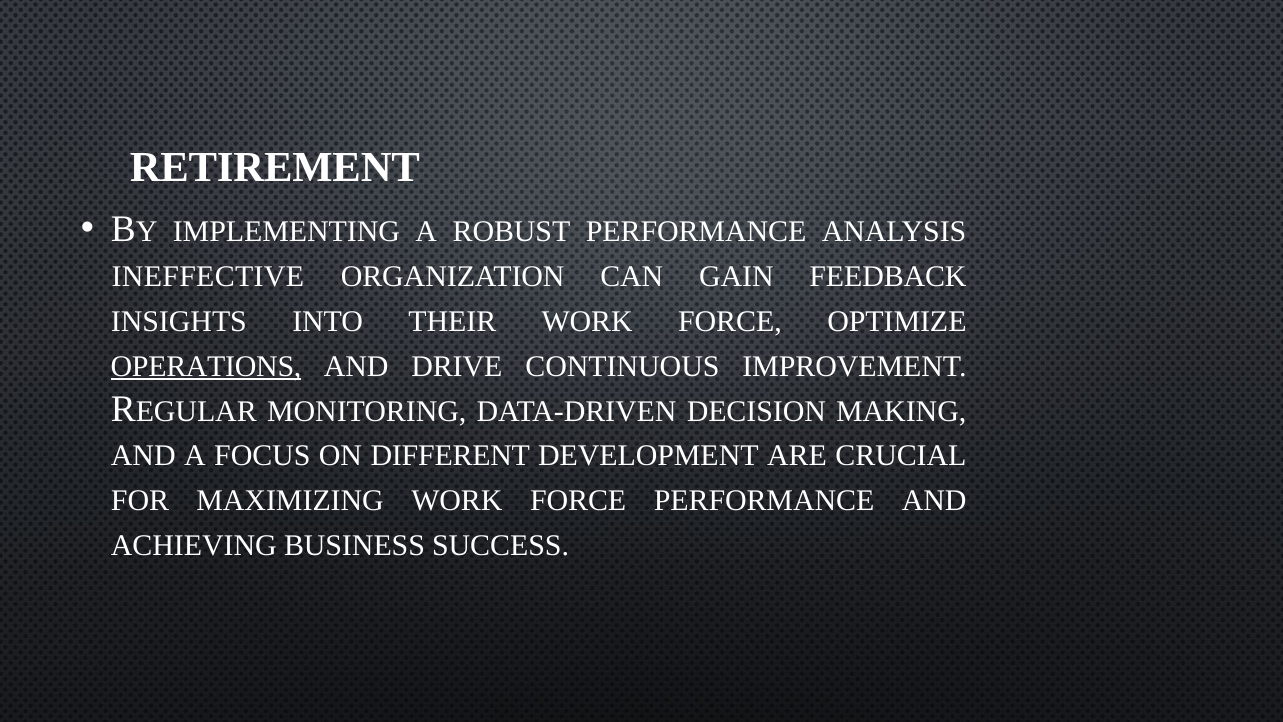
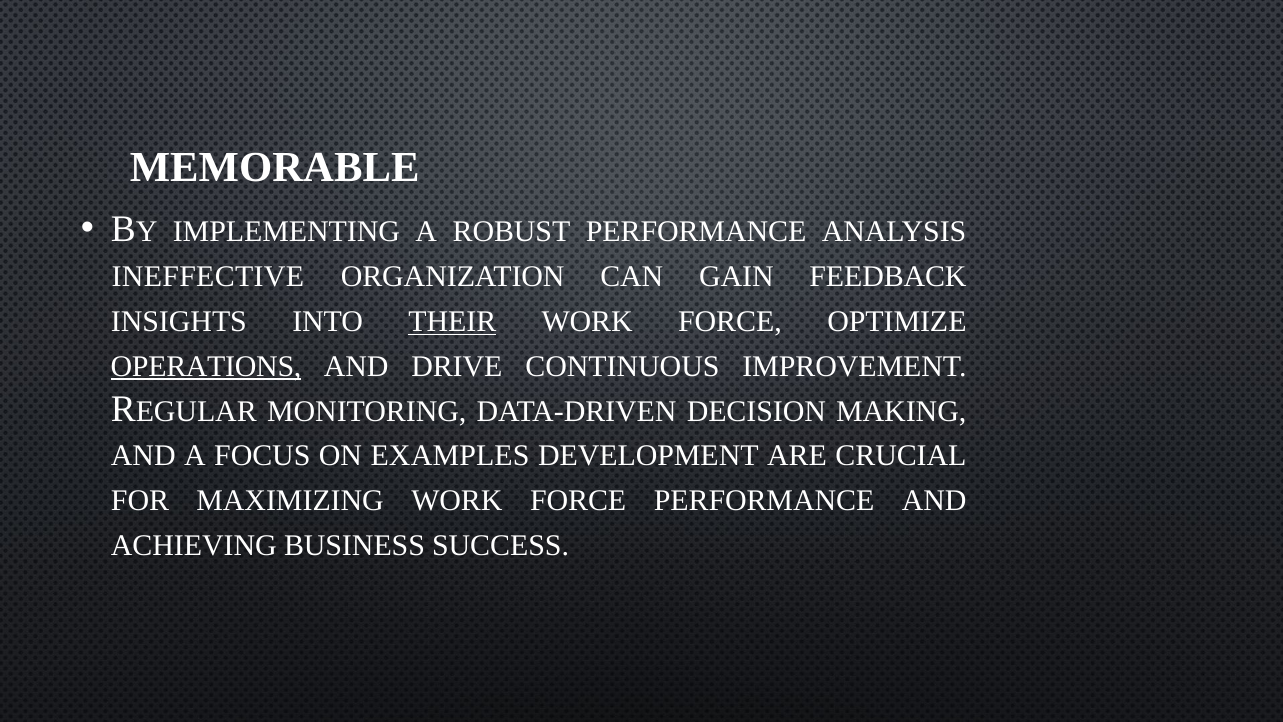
RETIREMENT: RETIREMENT -> MEMORABLE (275, 167)
THEIR underline: none -> present (452, 321)
DIFFERENT: DIFFERENT -> EXAMPLES (450, 456)
